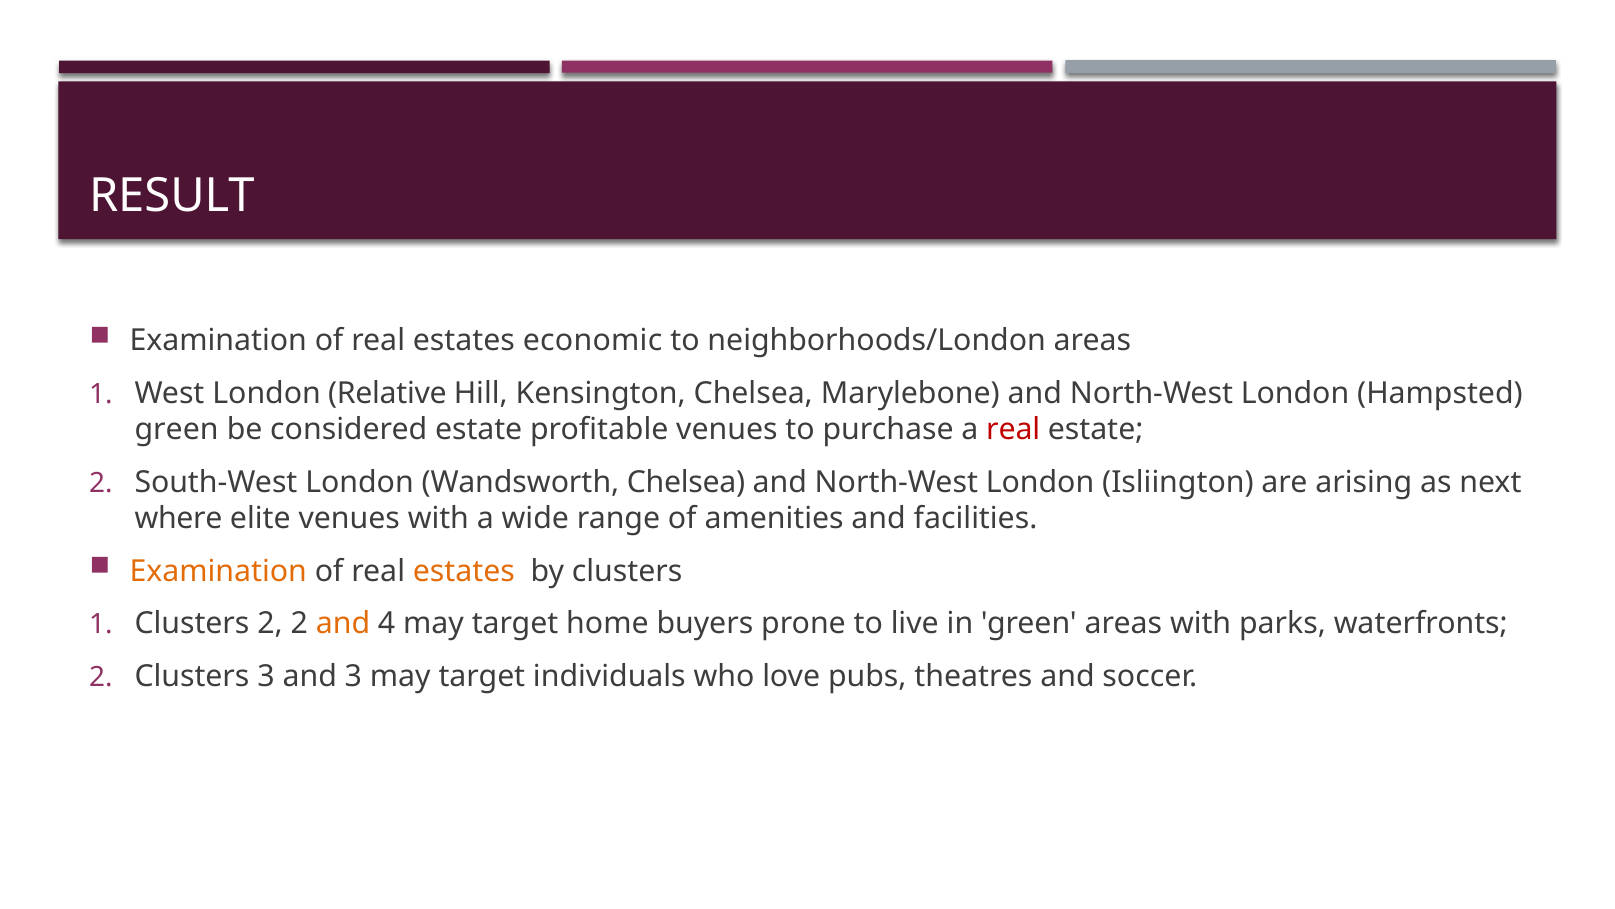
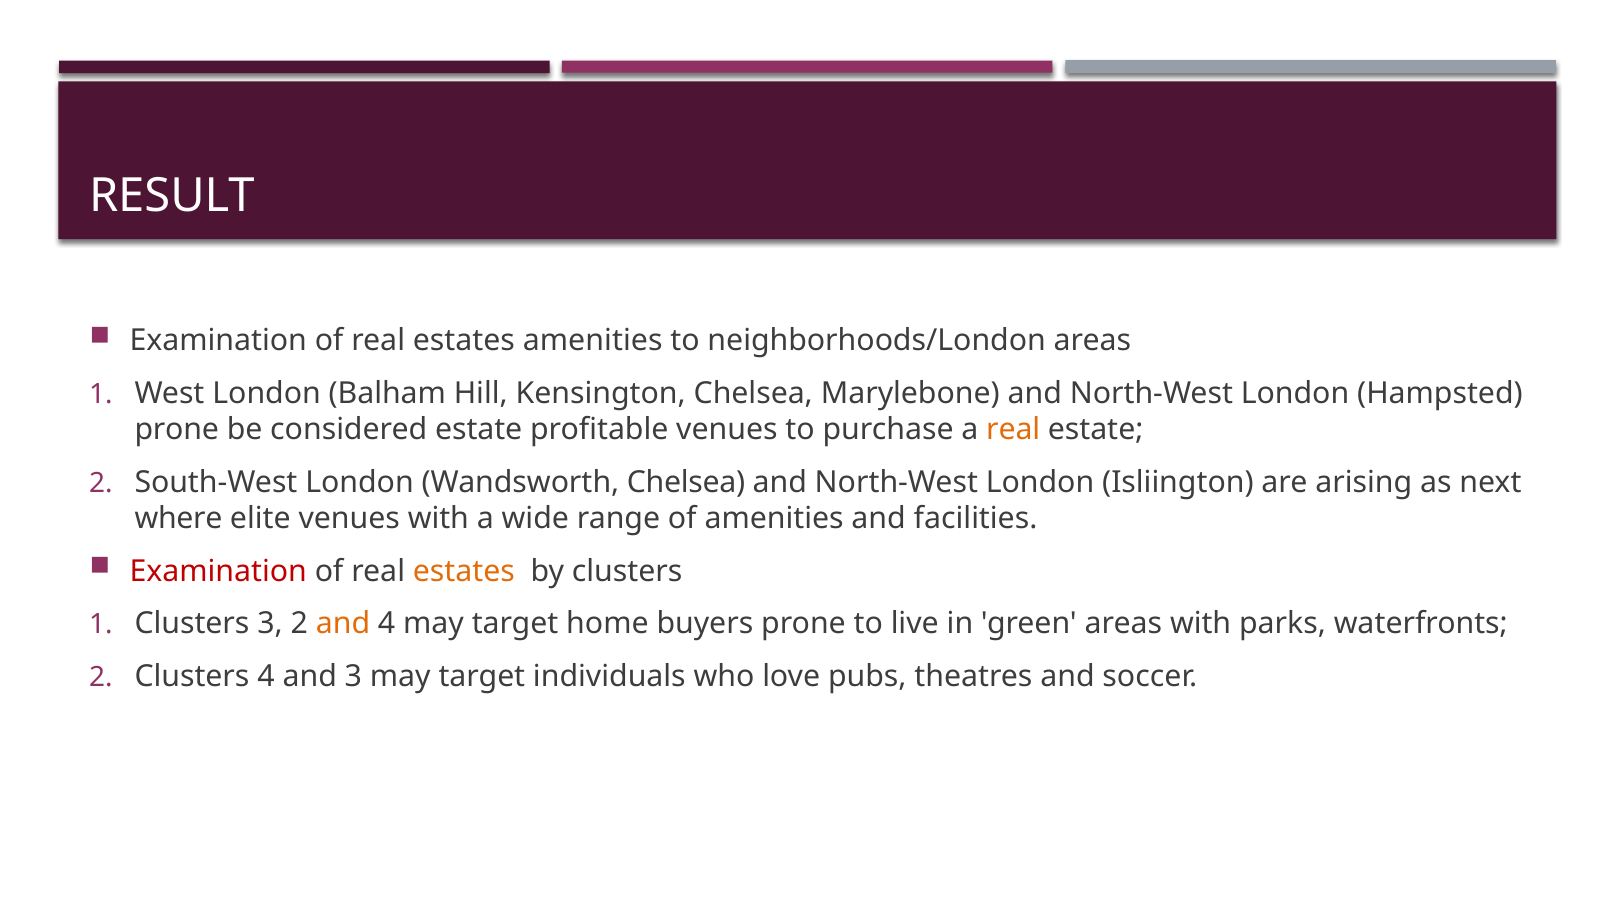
estates economic: economic -> amenities (593, 341)
Relative: Relative -> Balham (387, 393)
green: green -> prone (177, 430)
real colour: red -> orange (1013, 430)
Examination colour: orange -> red (218, 571)
Clusters 2: 2 -> 3 (270, 623)
Clusters 3: 3 -> 4 (266, 676)
